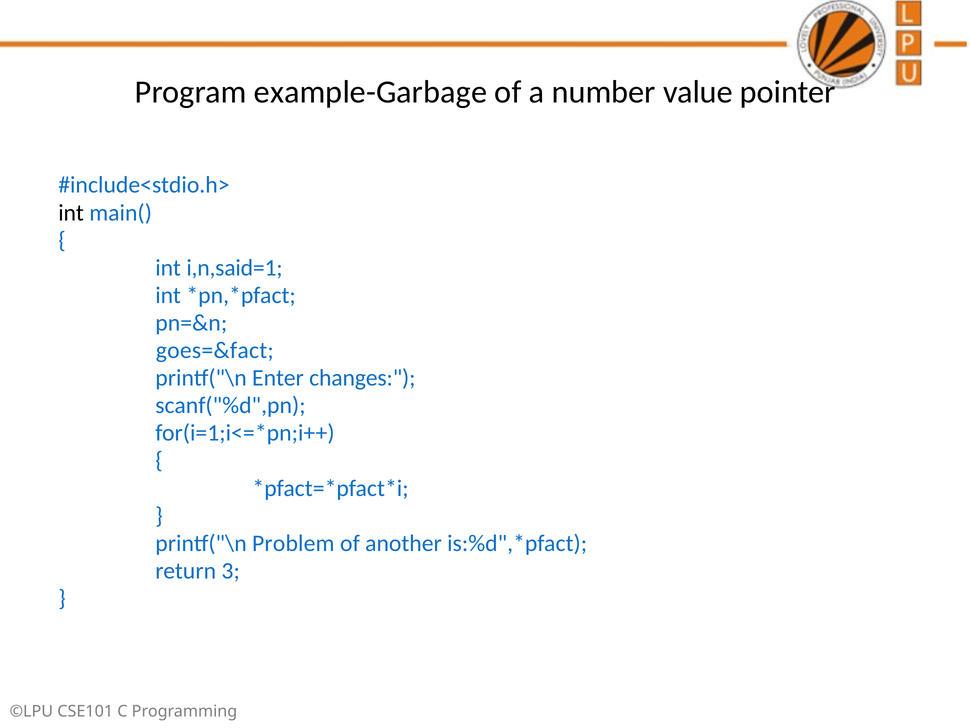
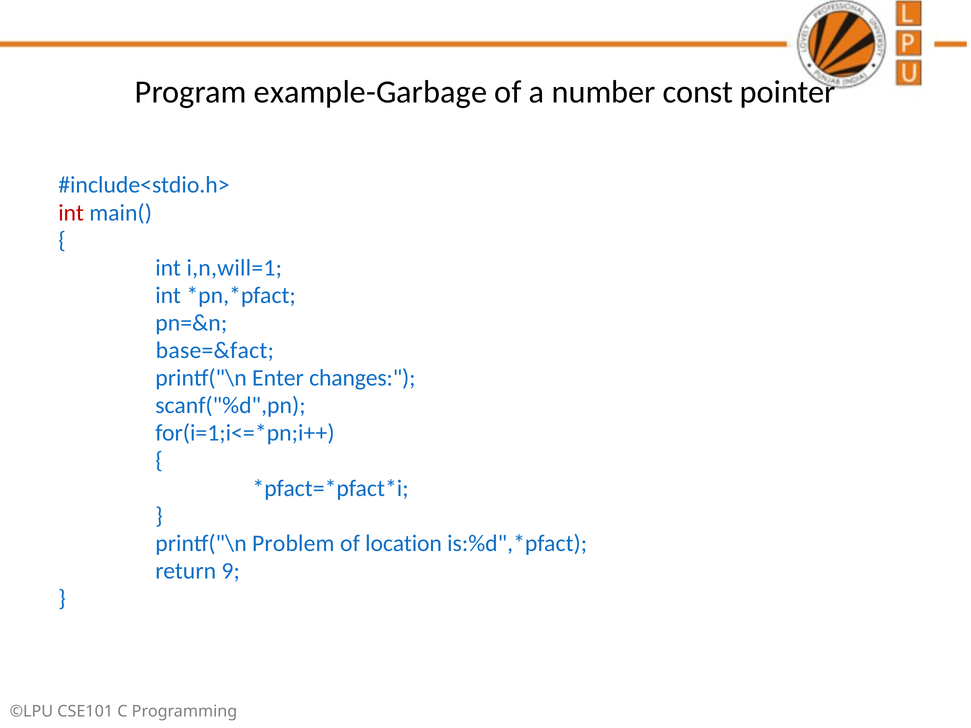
value: value -> const (698, 92)
int colour: black -> red (71, 213)
i,n,said=1: i,n,said=1 -> i,n,will=1 (234, 268)
goes=&fact: goes=&fact -> base=&fact (215, 351)
another: another -> location (404, 543)
3: 3 -> 9 (231, 571)
